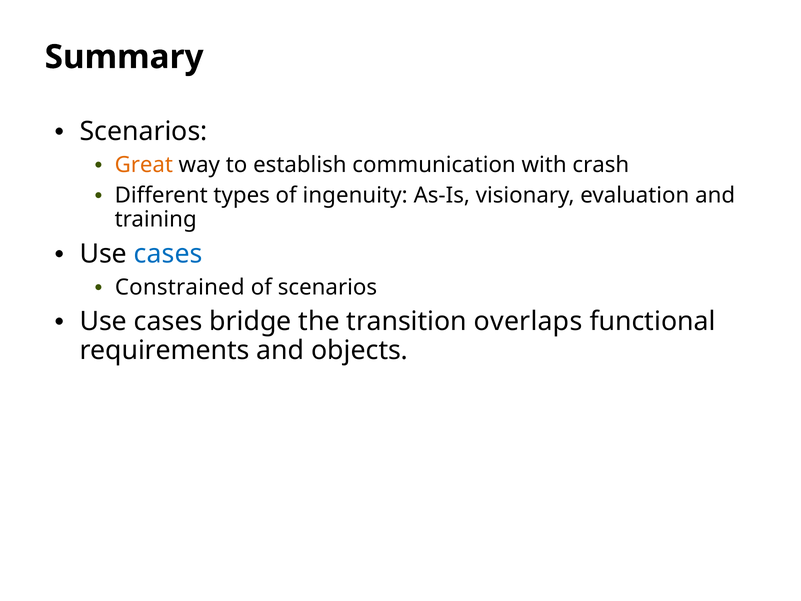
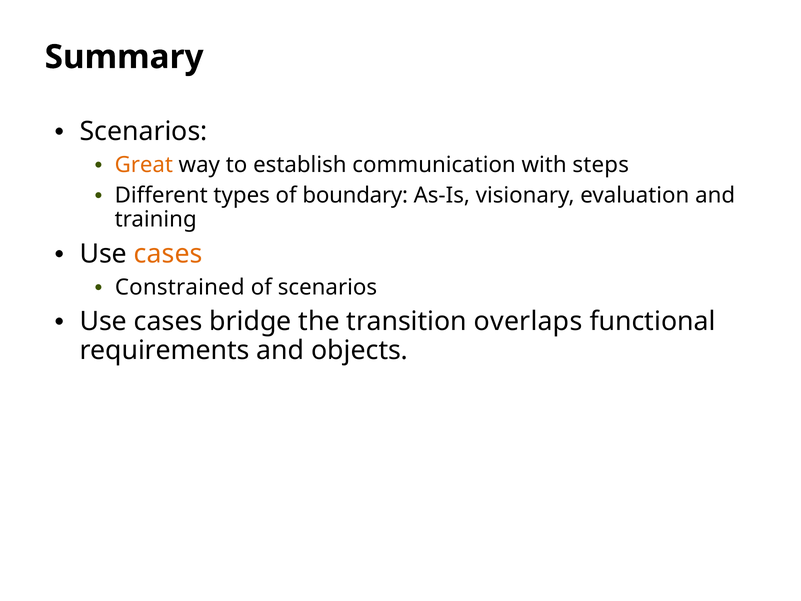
crash: crash -> steps (601, 165)
ingenuity: ingenuity -> boundary (355, 195)
cases colour: blue -> orange (168, 254)
